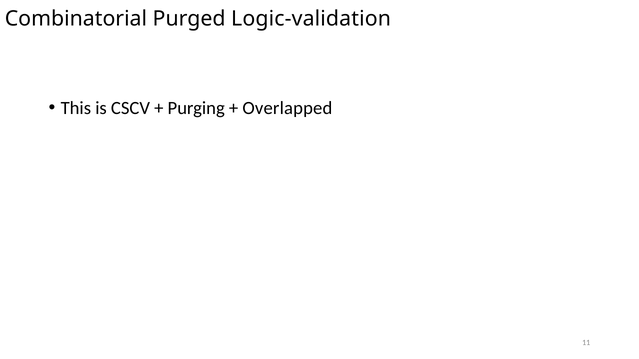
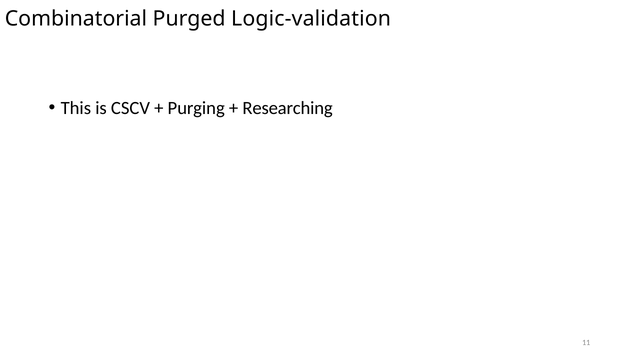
Overlapped: Overlapped -> Researching (288, 108)
